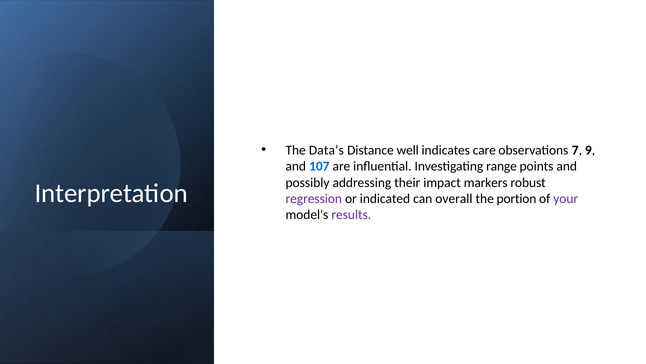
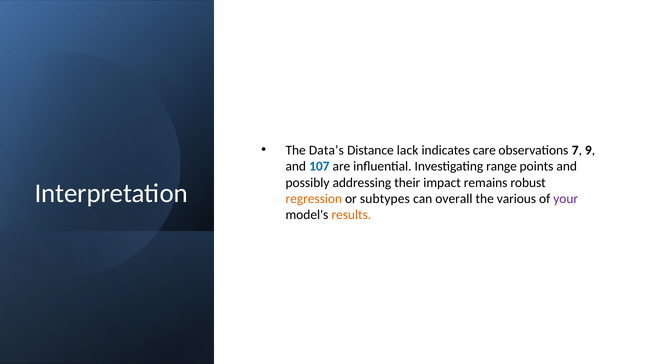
well: well -> lack (408, 150)
markers: markers -> remains (486, 182)
regression colour: purple -> orange (314, 198)
indicated: indicated -> subtypes (385, 198)
portion: portion -> various (516, 198)
results colour: purple -> orange (351, 215)
